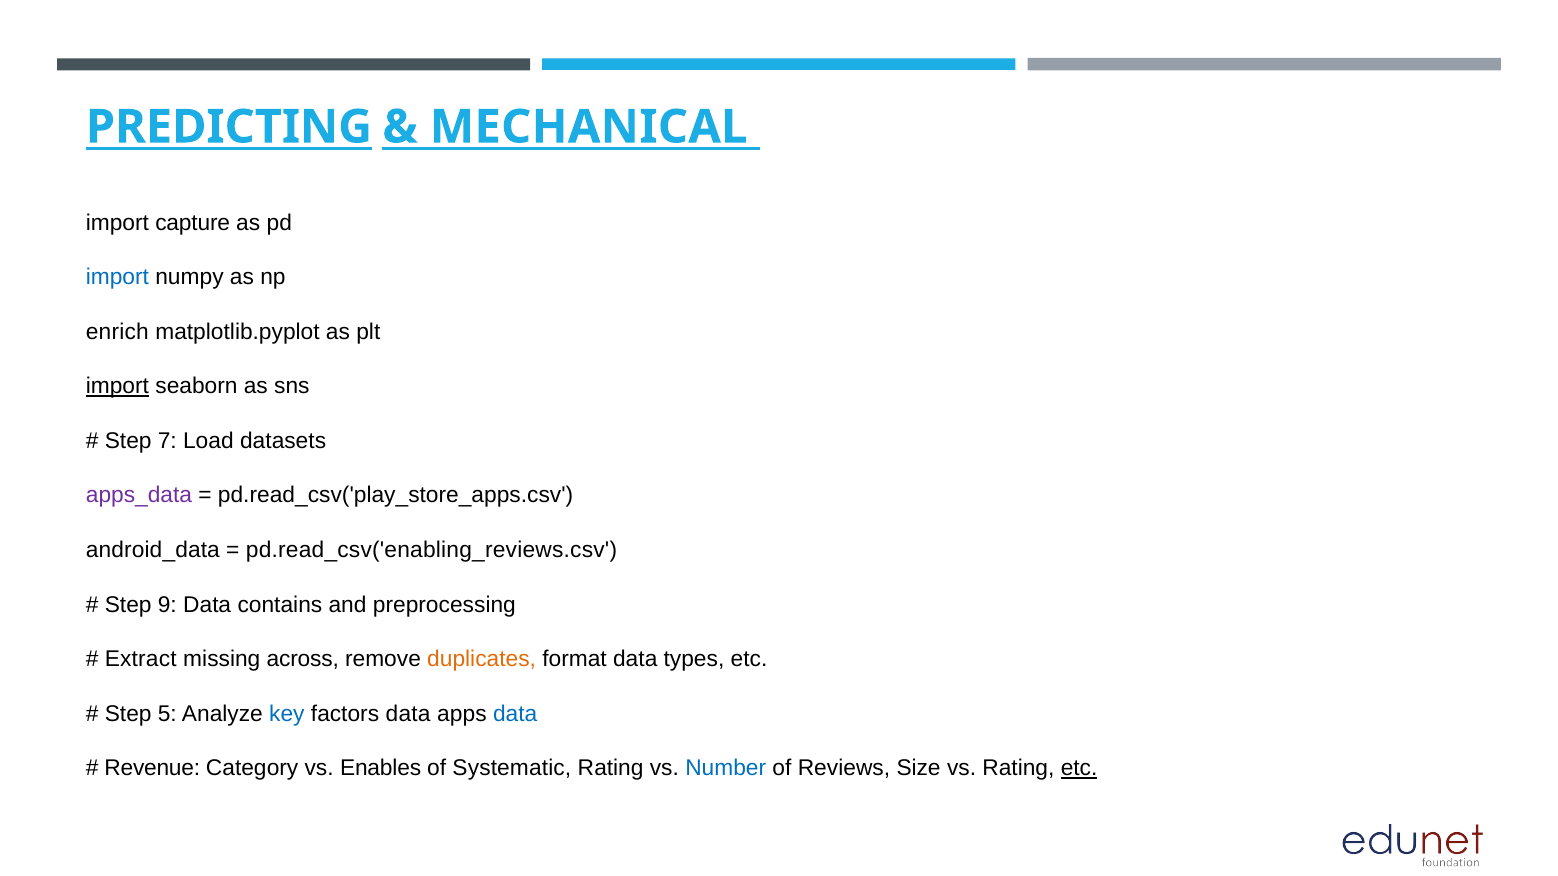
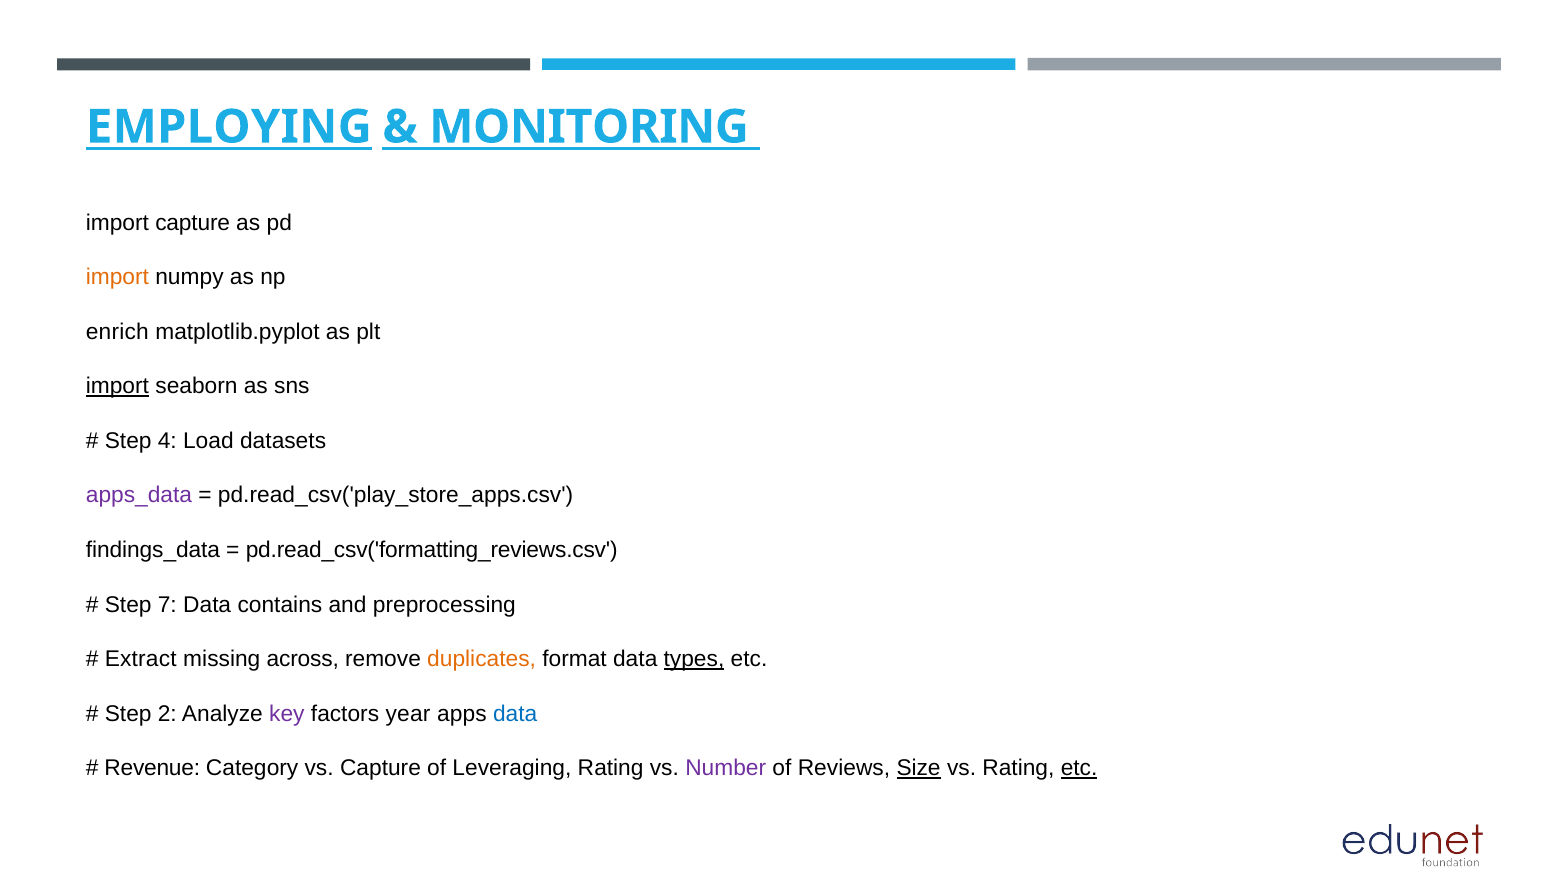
PREDICTING: PREDICTING -> EMPLOYING (229, 127)
MECHANICAL: MECHANICAL -> MONITORING (589, 127)
import colour: blue -> orange (117, 277)
7: 7 -> 4 (167, 441)
android_data: android_data -> findings_data (153, 550)
pd.read_csv('enabling_reviews.csv: pd.read_csv('enabling_reviews.csv -> pd.read_csv('formatting_reviews.csv (432, 550)
9: 9 -> 7 (167, 605)
types underline: none -> present (694, 659)
5: 5 -> 2 (167, 714)
key colour: blue -> purple (287, 714)
factors data: data -> year (408, 714)
vs Enables: Enables -> Capture (381, 768)
Systematic: Systematic -> Leveraging (512, 768)
Number colour: blue -> purple (726, 768)
Size underline: none -> present (919, 768)
